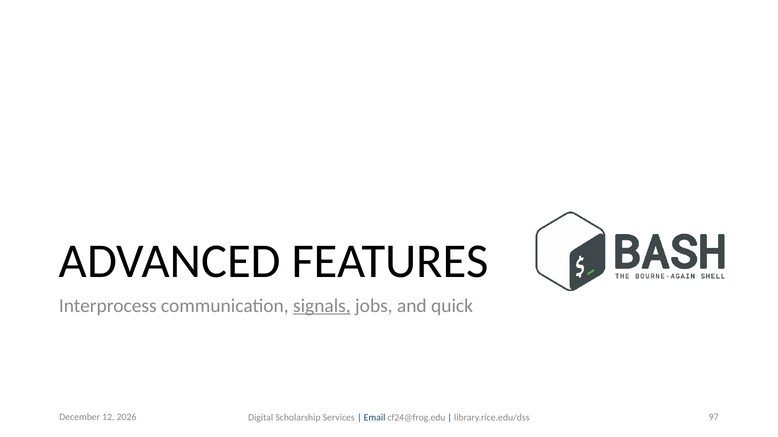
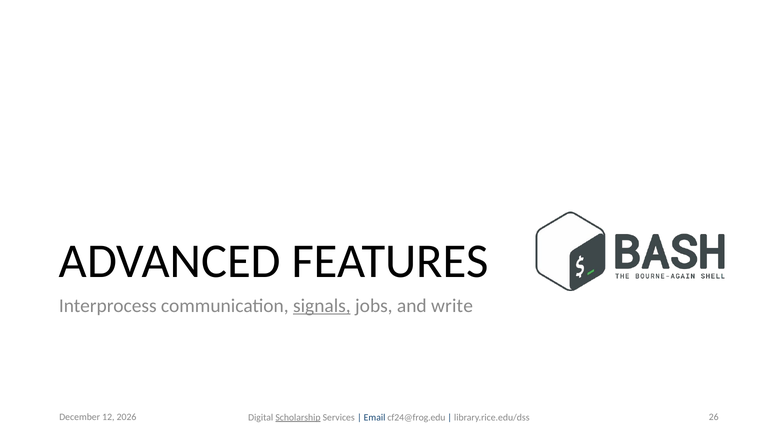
quick: quick -> write (452, 306)
97: 97 -> 26 (714, 418)
Scholarship underline: none -> present (298, 418)
